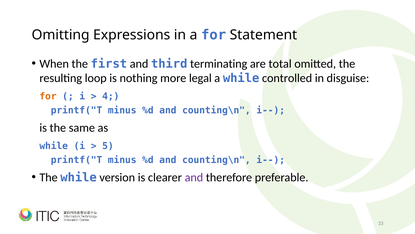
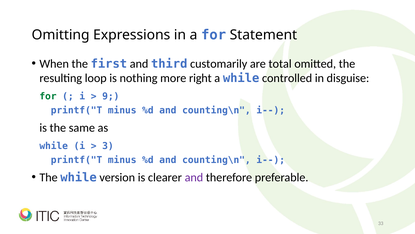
terminating: terminating -> customarily (219, 64)
legal: legal -> right (200, 78)
for colour: orange -> green (48, 96)
4: 4 -> 9 (111, 96)
5: 5 -> 3 (108, 146)
